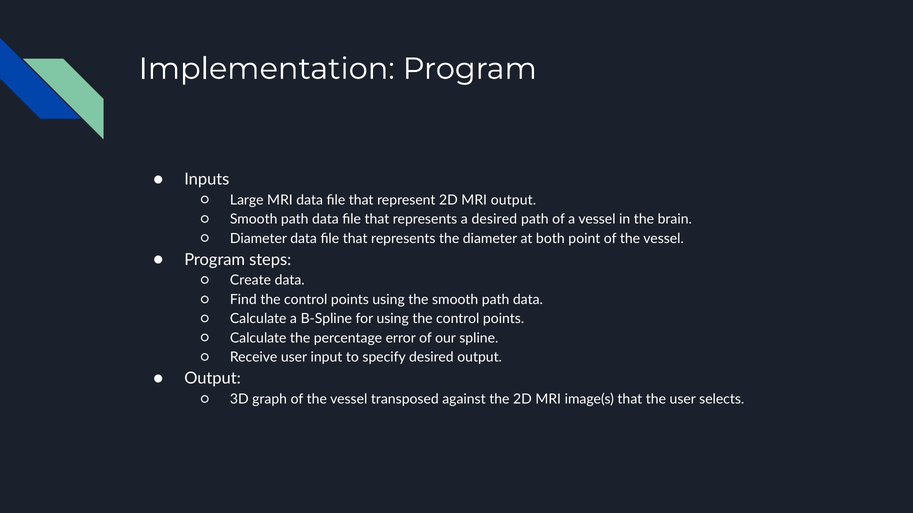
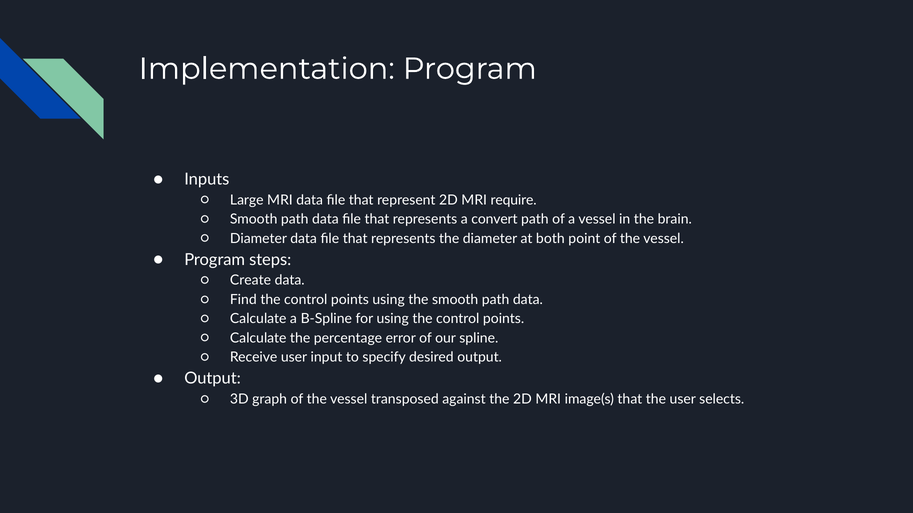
MRI output: output -> require (514, 200)
a desired: desired -> convert (494, 219)
